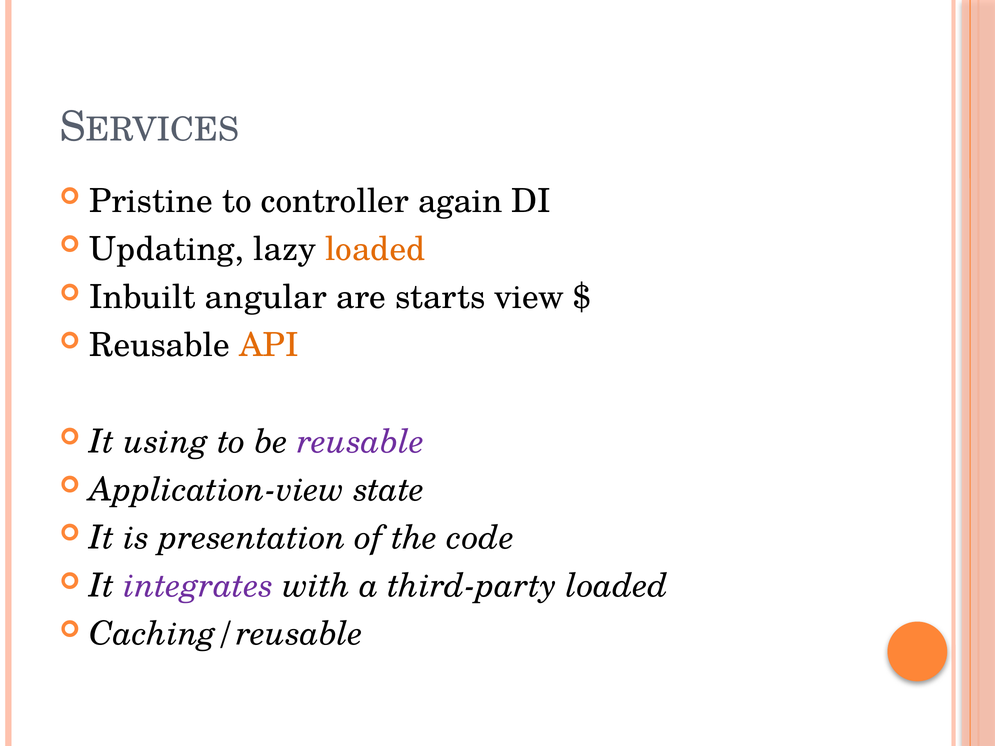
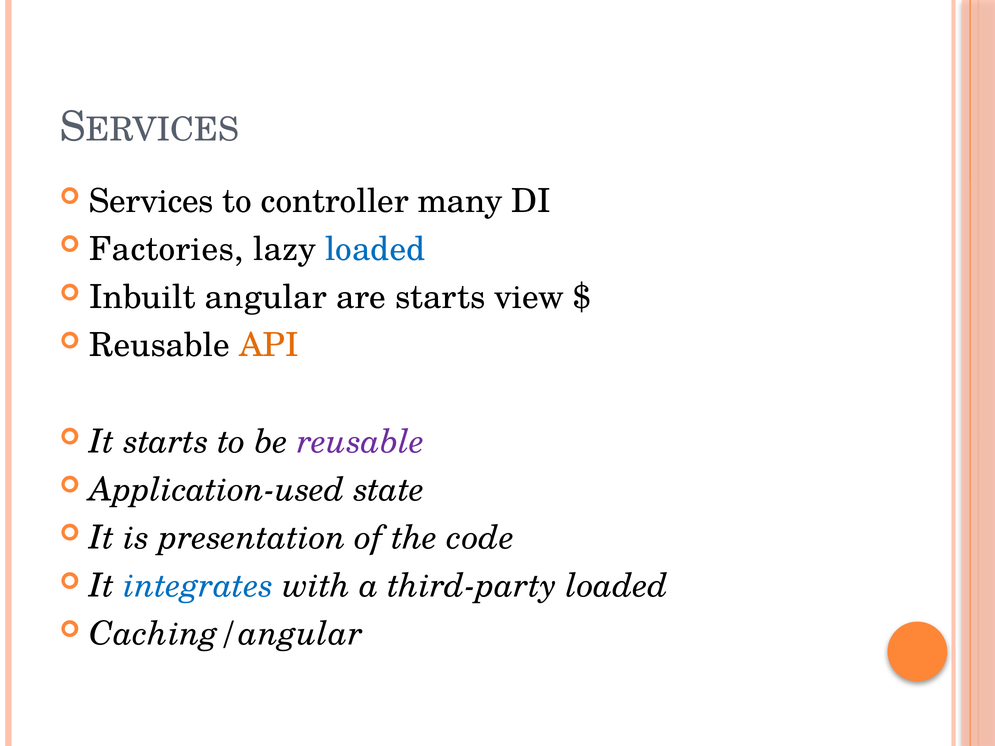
Pristine: Pristine -> Services (151, 201)
again: again -> many (460, 201)
Updating: Updating -> Factories (166, 249)
loaded colour: orange -> blue (375, 249)
It using: using -> starts (166, 442)
Application-view: Application-view -> Application-used (217, 490)
integrates colour: purple -> blue (199, 586)
Caching/reusable: Caching/reusable -> Caching/angular (226, 634)
